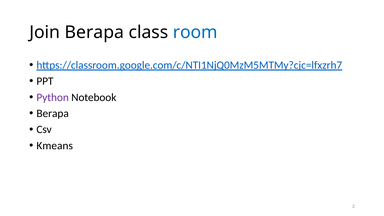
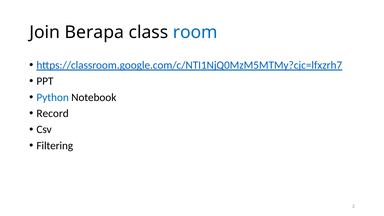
Python colour: purple -> blue (53, 97)
Berapa: Berapa -> Record (53, 113)
Kmeans: Kmeans -> Filtering (55, 146)
